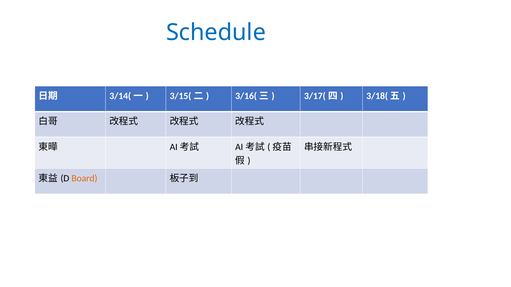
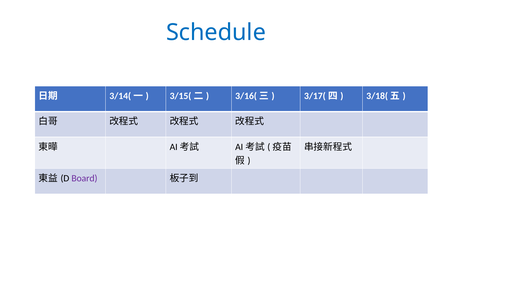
Board colour: orange -> purple (84, 179)
